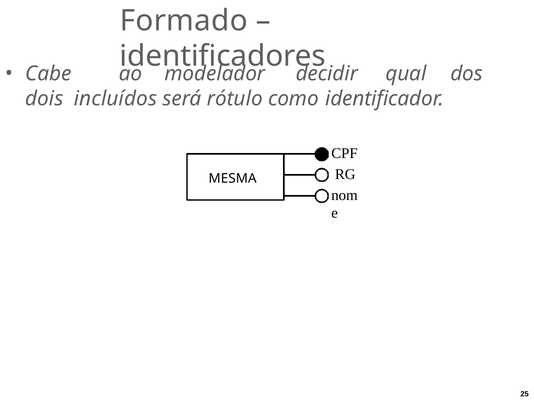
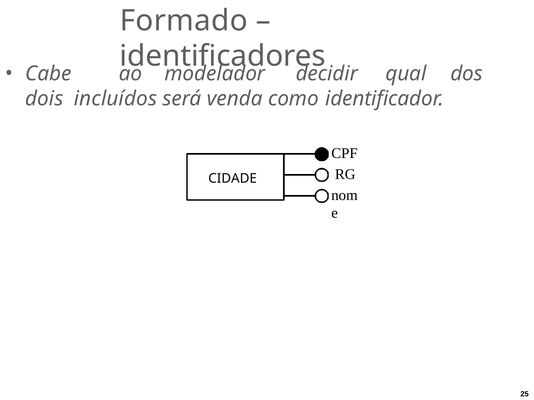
rótulo: rótulo -> venda (235, 99)
MESMA: MESMA -> CIDADE (233, 179)
